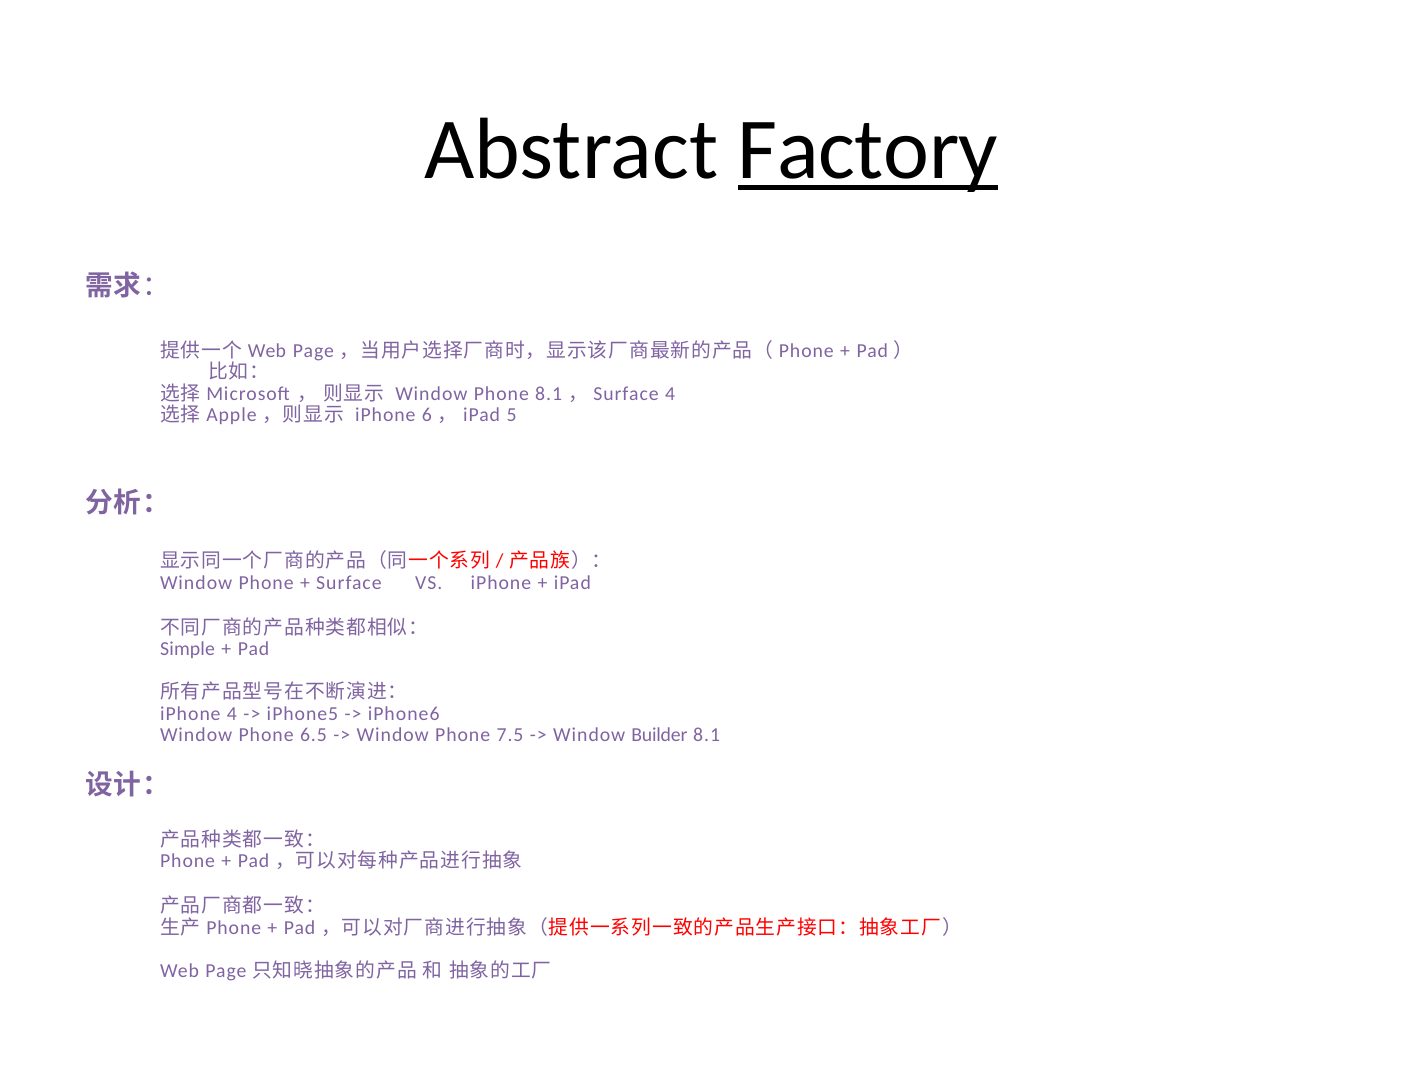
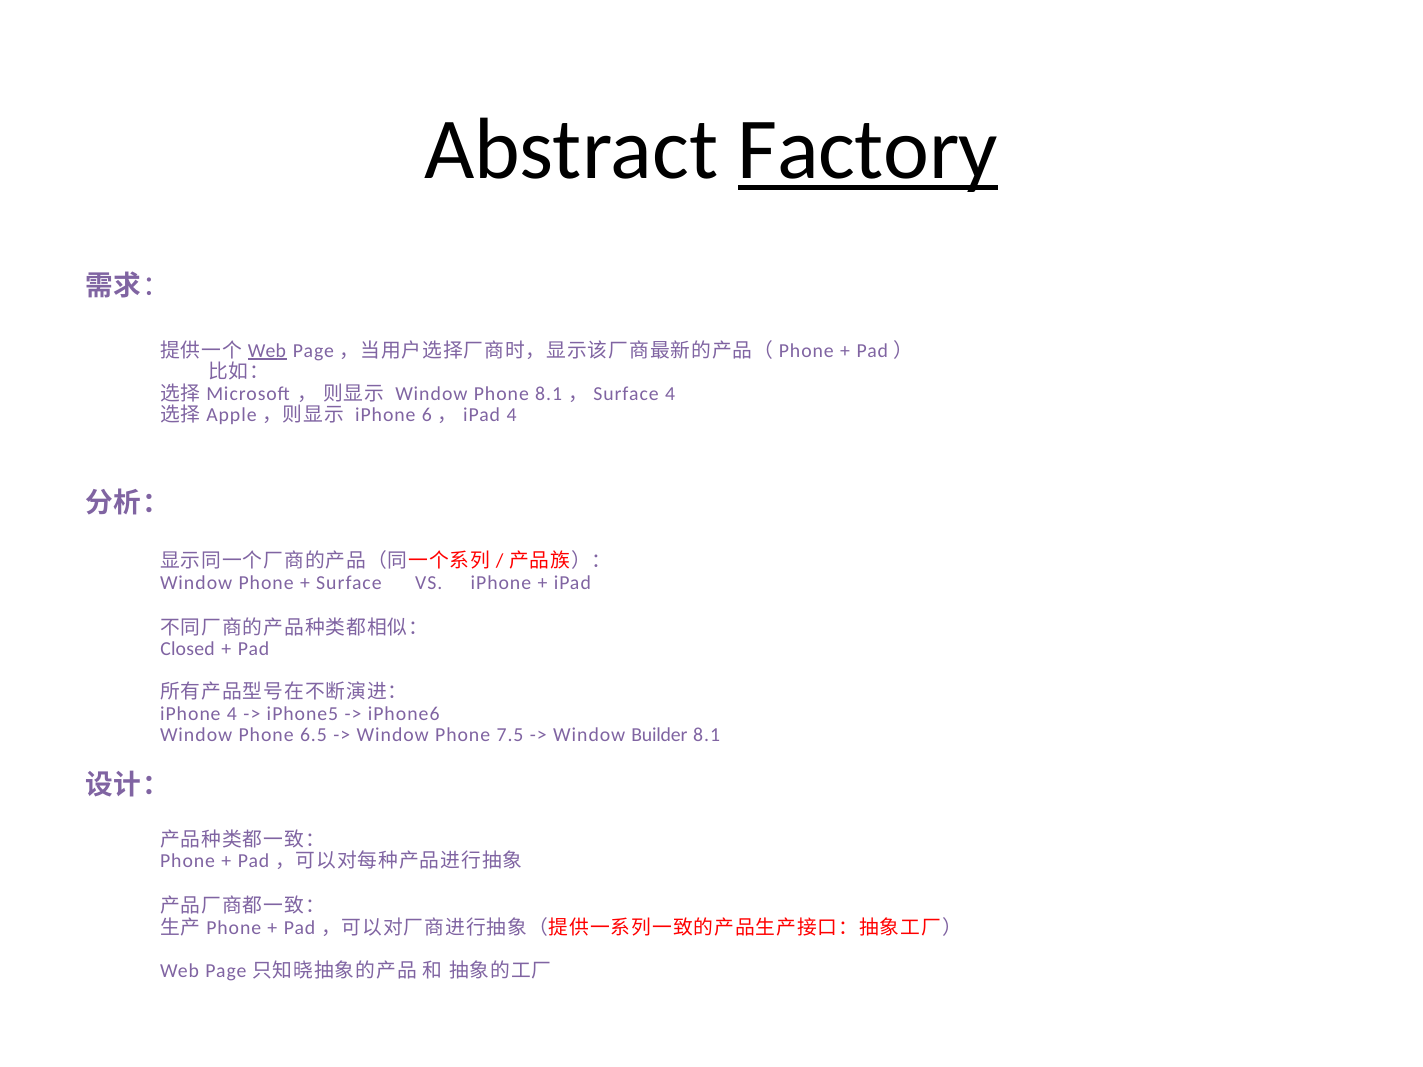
Web underline: none -> present (267, 351)
iPad 5: 5 -> 4 (512, 415)
Simple: Simple -> Closed (187, 649)
